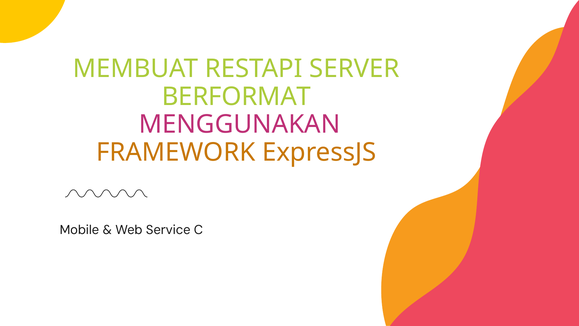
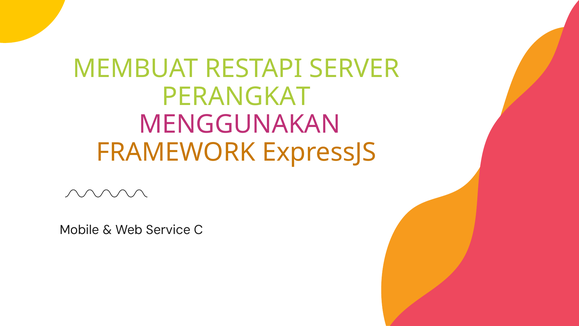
BERFORMAT: BERFORMAT -> PERANGKAT (236, 97)
